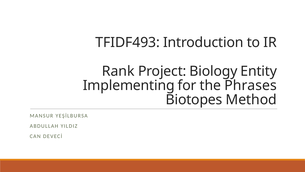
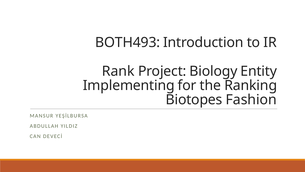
TFIDF493: TFIDF493 -> BOTH493 (128, 42)
Phrases: Phrases -> Ranking (251, 85)
Method: Method -> Fashion (251, 100)
